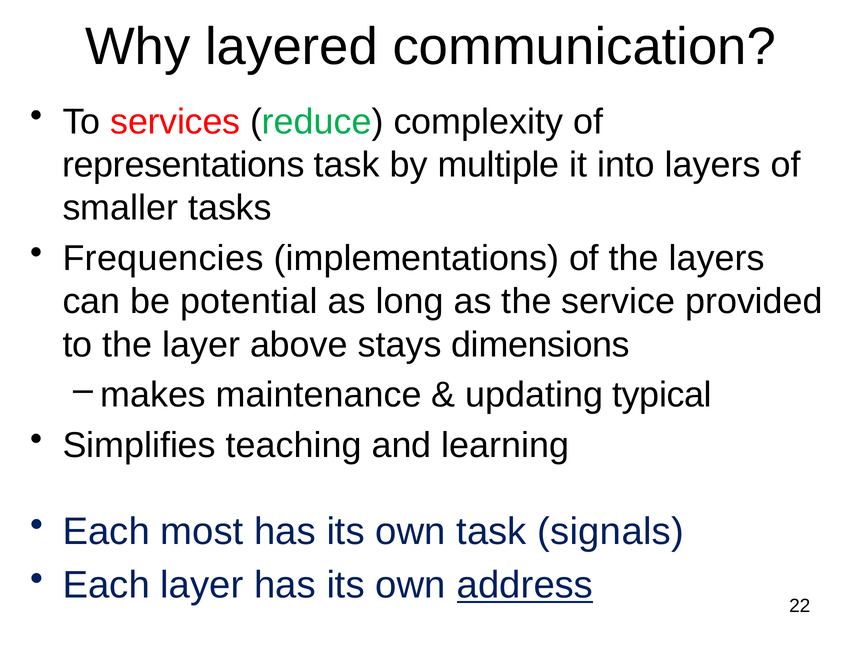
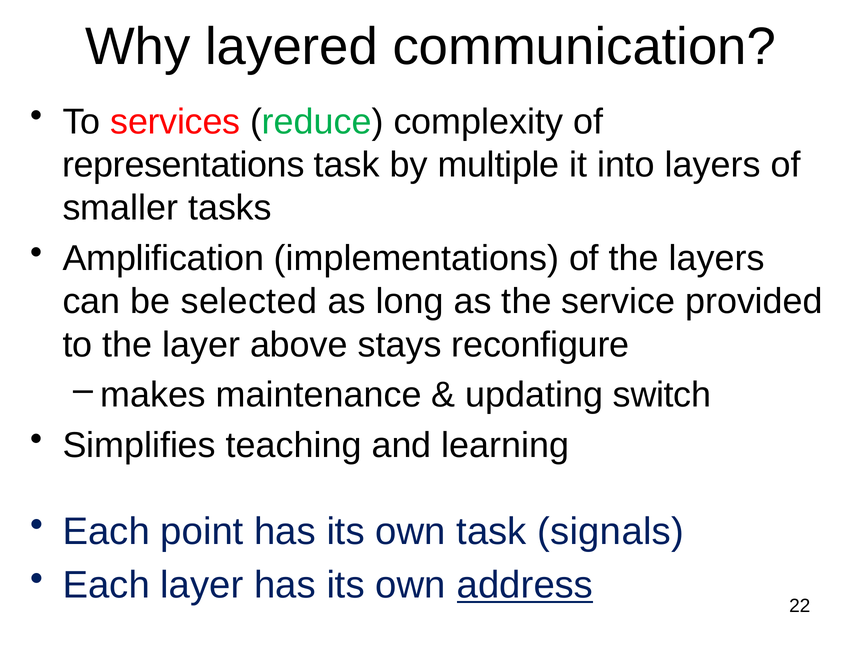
Frequencies: Frequencies -> Amplification (163, 258)
potential: potential -> selected (249, 301)
dimensions: dimensions -> reconfigure (540, 344)
typical: typical -> switch (662, 395)
most: most -> point (202, 531)
